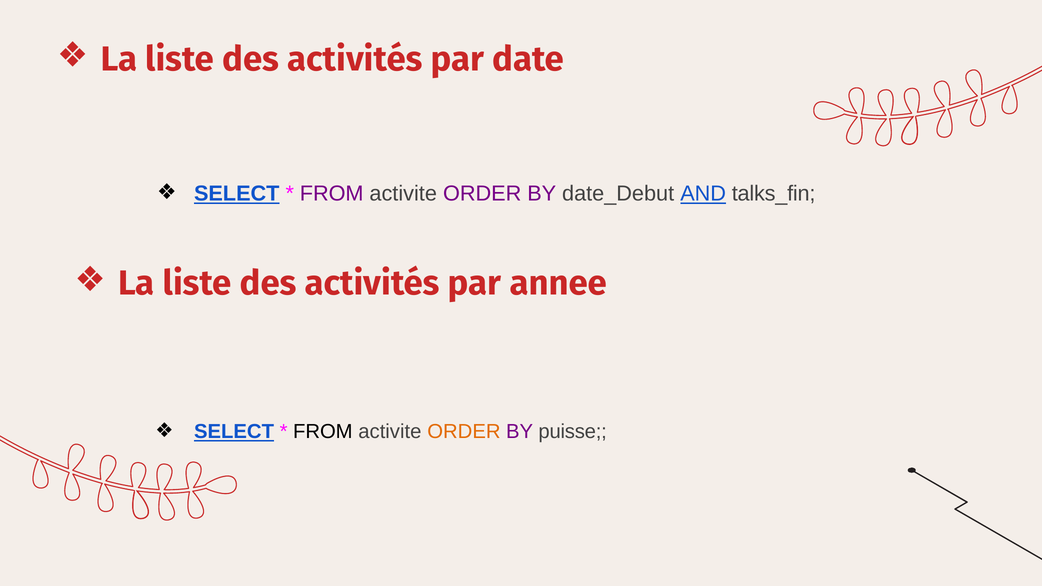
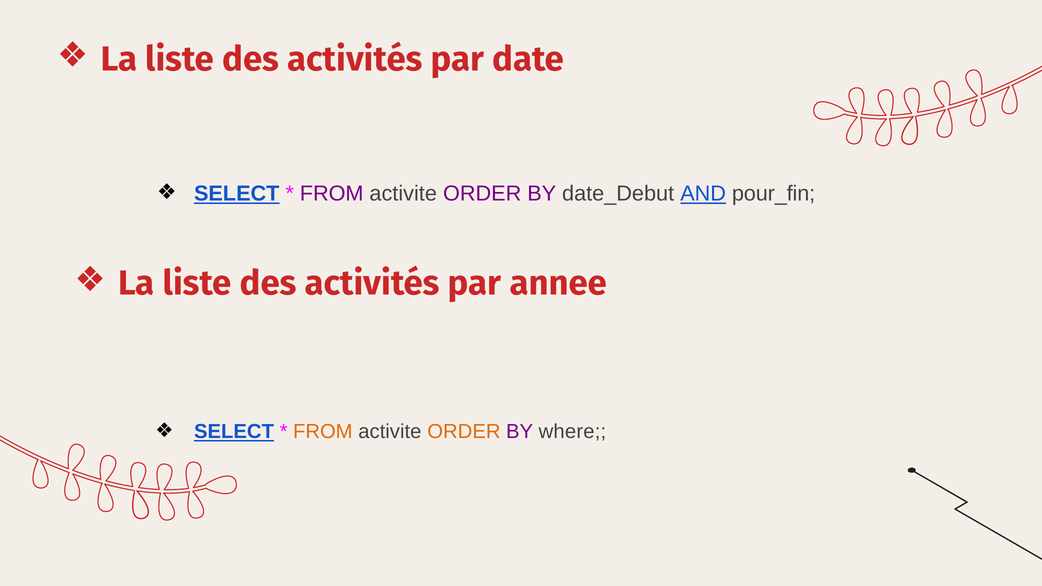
talks_fin: talks_fin -> pour_fin (774, 194)
FROM colour: black -> orange (323, 432)
puisse: puisse -> where (572, 432)
